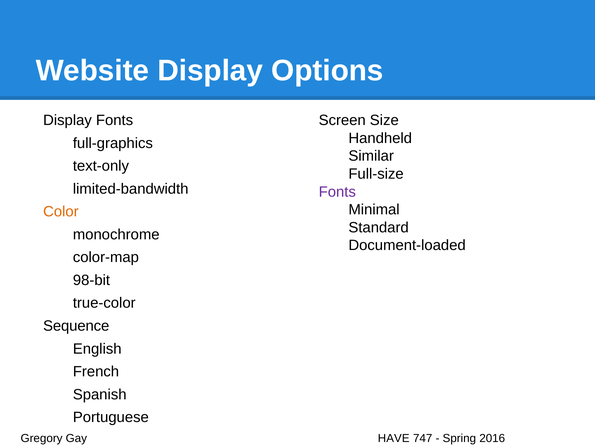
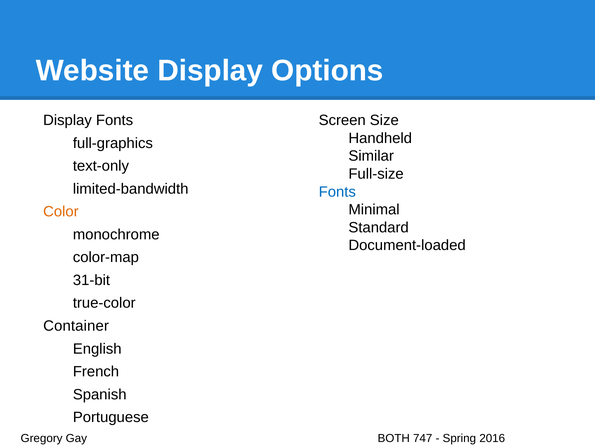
Fonts colour: purple -> blue (337, 191)
98-bit: 98-bit -> 31-bit (91, 280)
Sequence: Sequence -> Container (76, 325)
HAVE: HAVE -> BOTH (394, 438)
